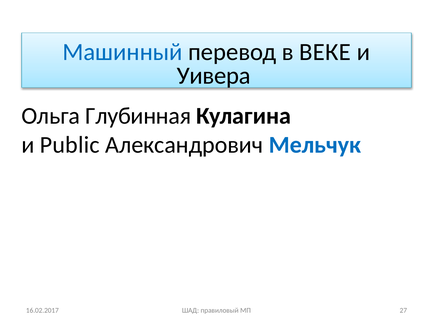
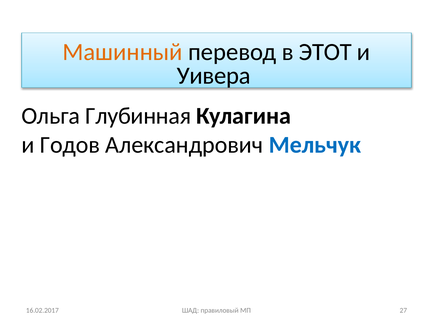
Машинный colour: blue -> orange (123, 52)
ВЕКЕ: ВЕКЕ -> ЭТОТ (325, 52)
Public: Public -> Годов (70, 145)
